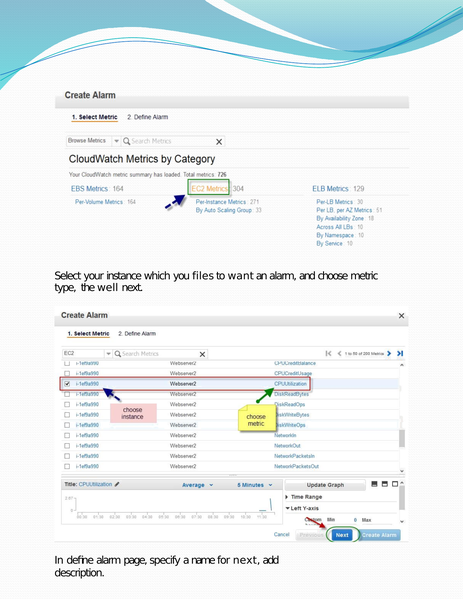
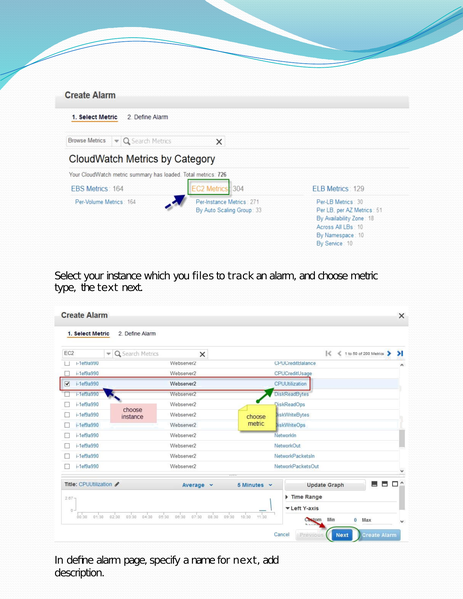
want: want -> track (241, 276)
well: well -> text (108, 288)
